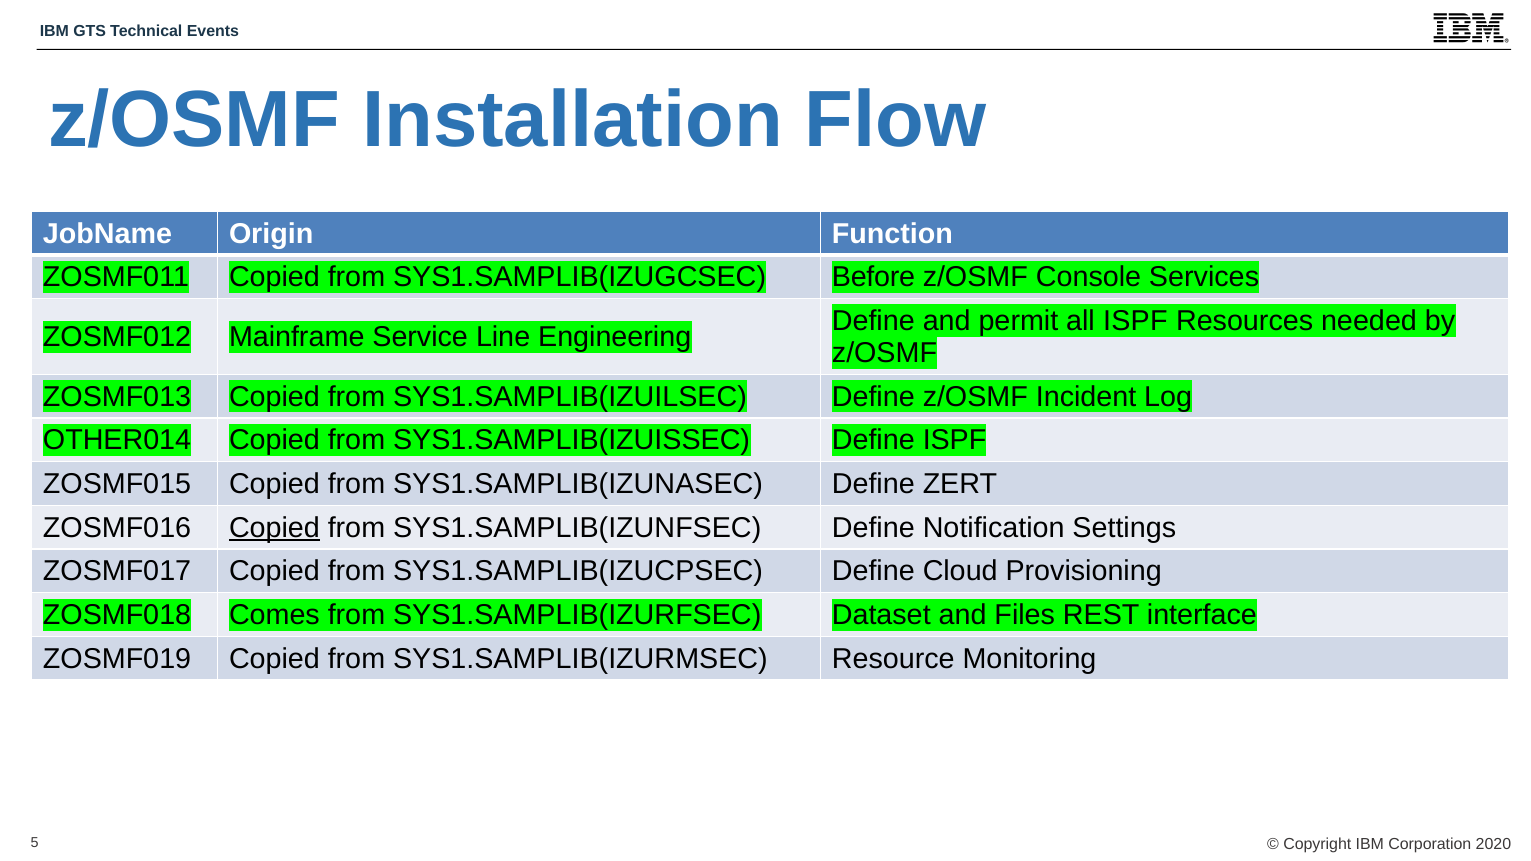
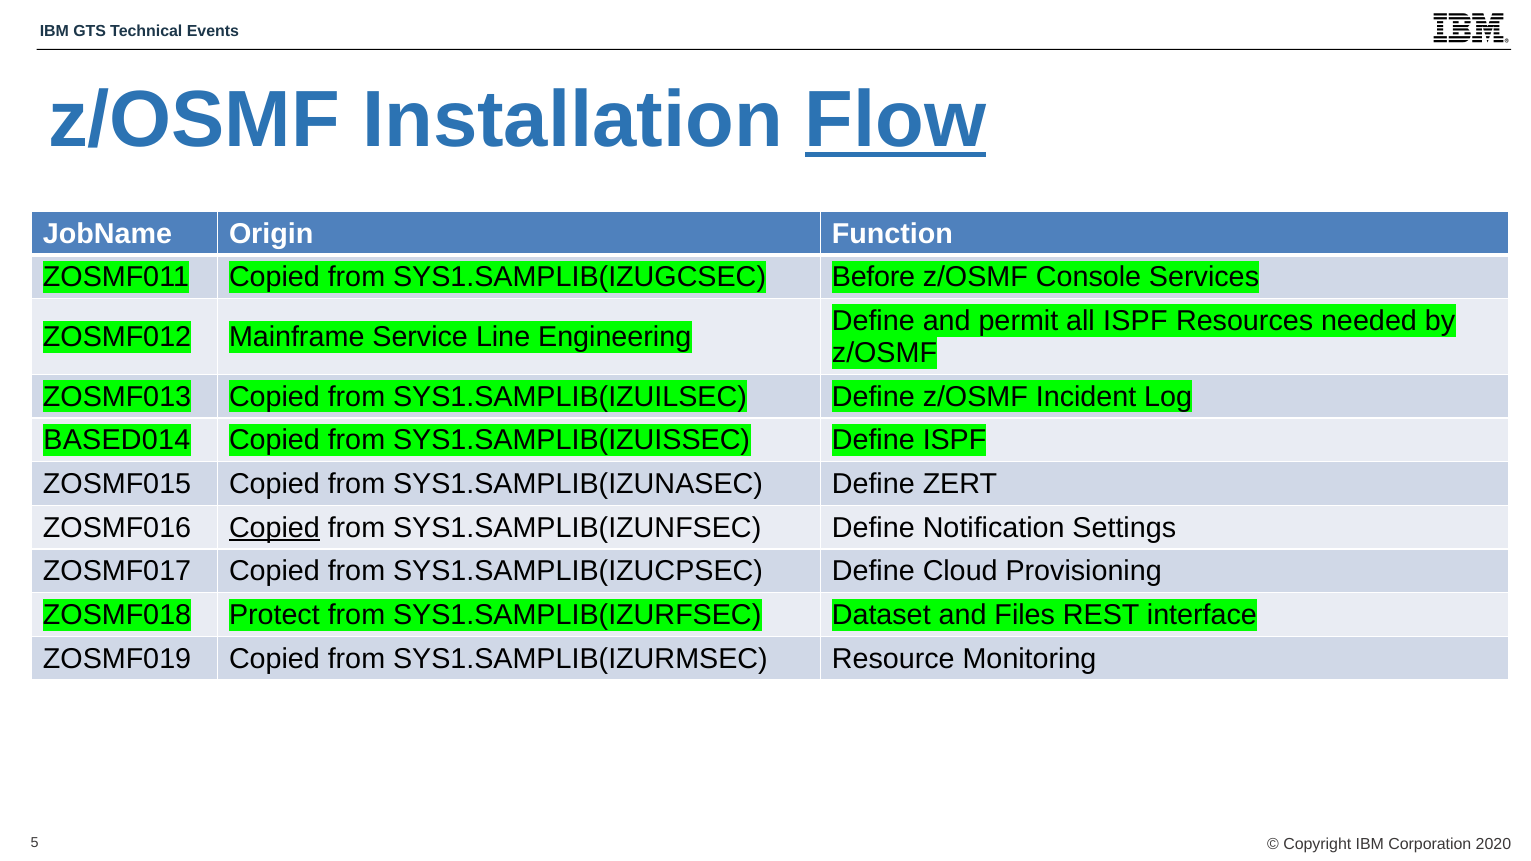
Flow underline: none -> present (895, 120)
OTHER014: OTHER014 -> BASED014 (117, 441)
Comes: Comes -> Protect (274, 615)
